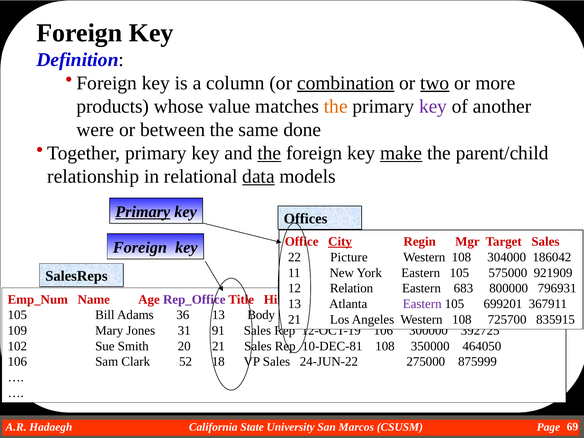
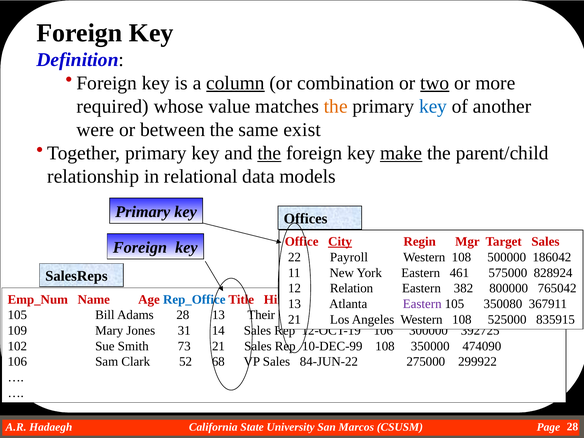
column underline: none -> present (235, 83)
combination underline: present -> none (346, 83)
products: products -> required (113, 106)
key colour: purple -> blue (433, 106)
done: done -> exist (302, 130)
data underline: present -> none (258, 176)
Primary underline: present -> none (143, 212)
Picture: Picture -> Payroll (349, 257)
304000: 304000 -> 500000 (507, 257)
York Eastern 105: 105 -> 461 (459, 273)
921909: 921909 -> 828924 (553, 273)
683: 683 -> 382 (463, 288)
796931: 796931 -> 765042 (557, 288)
Rep_Office colour: purple -> blue (194, 299)
699201: 699201 -> 350080 (503, 304)
36: 36 -> 28 (183, 315)
Body: Body -> Their (261, 315)
725700: 725700 -> 525000 (507, 319)
91: 91 -> 14 (218, 331)
20: 20 -> 73 (184, 346)
10-DEC-81: 10-DEC-81 -> 10-DEC-99 (332, 346)
464050: 464050 -> 474090 (482, 346)
18: 18 -> 68 (218, 362)
24-JUN-22: 24-JUN-22 -> 84-JUN-22 (329, 362)
875999: 875999 -> 299922 (477, 362)
69: 69 -> 28 (572, 427)
